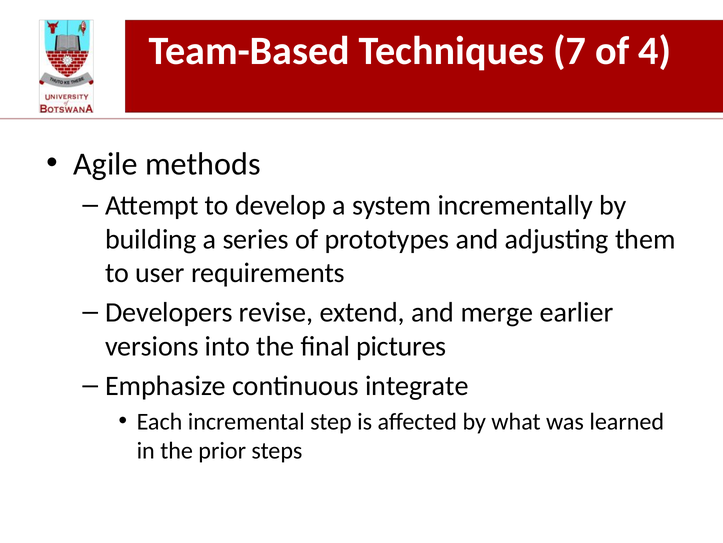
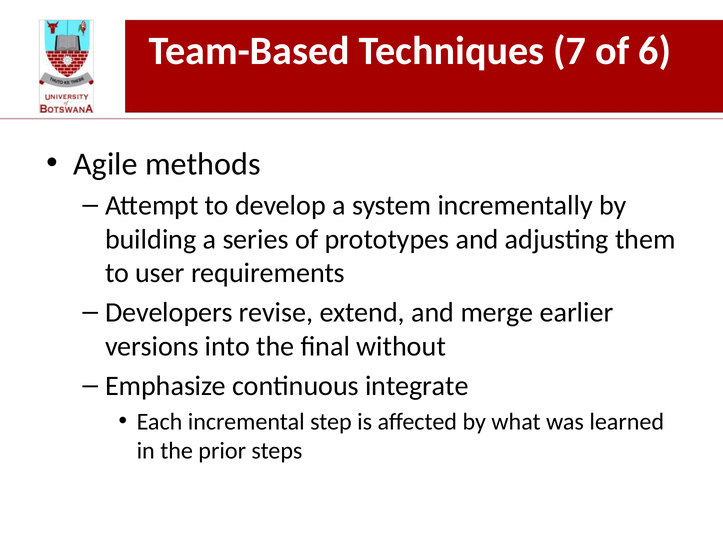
4: 4 -> 6 (655, 51)
pictures: pictures -> without (401, 346)
